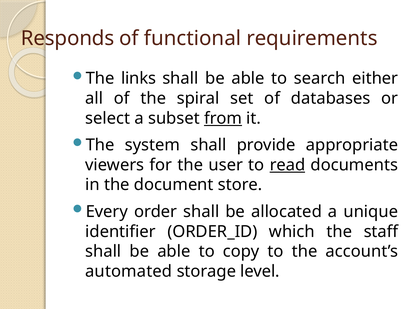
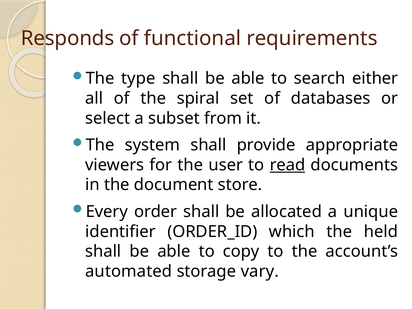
links: links -> type (138, 78)
from underline: present -> none (223, 118)
staff: staff -> held (381, 232)
level: level -> vary (260, 271)
